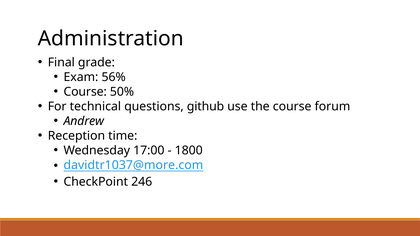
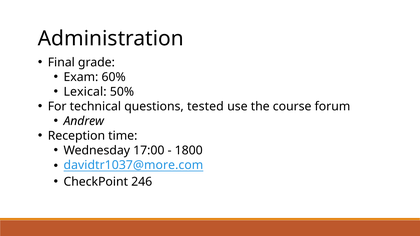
56%: 56% -> 60% (114, 77)
Course: Course -> Lexical (85, 92)
github: github -> tested (205, 107)
